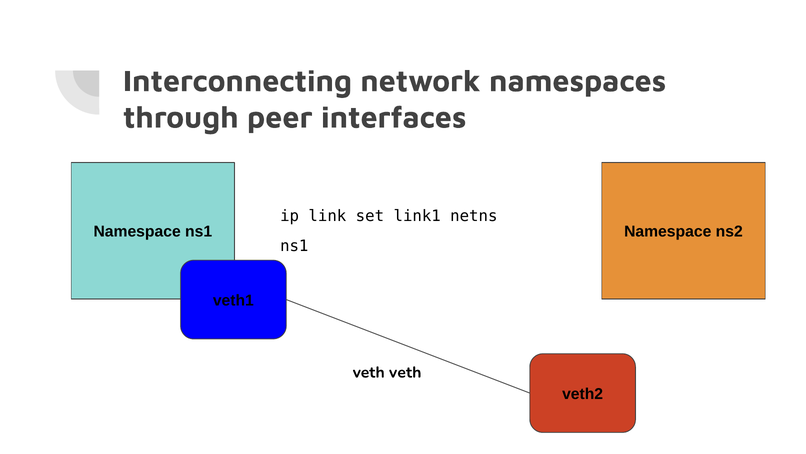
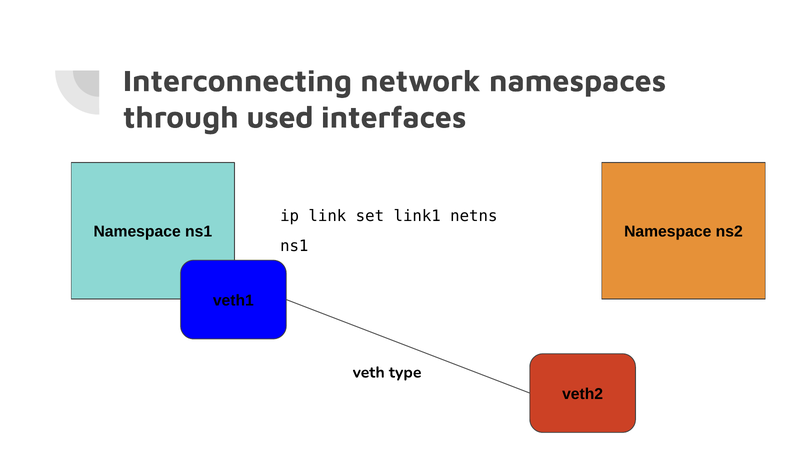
peer: peer -> used (280, 117)
veth veth: veth -> type (405, 372)
